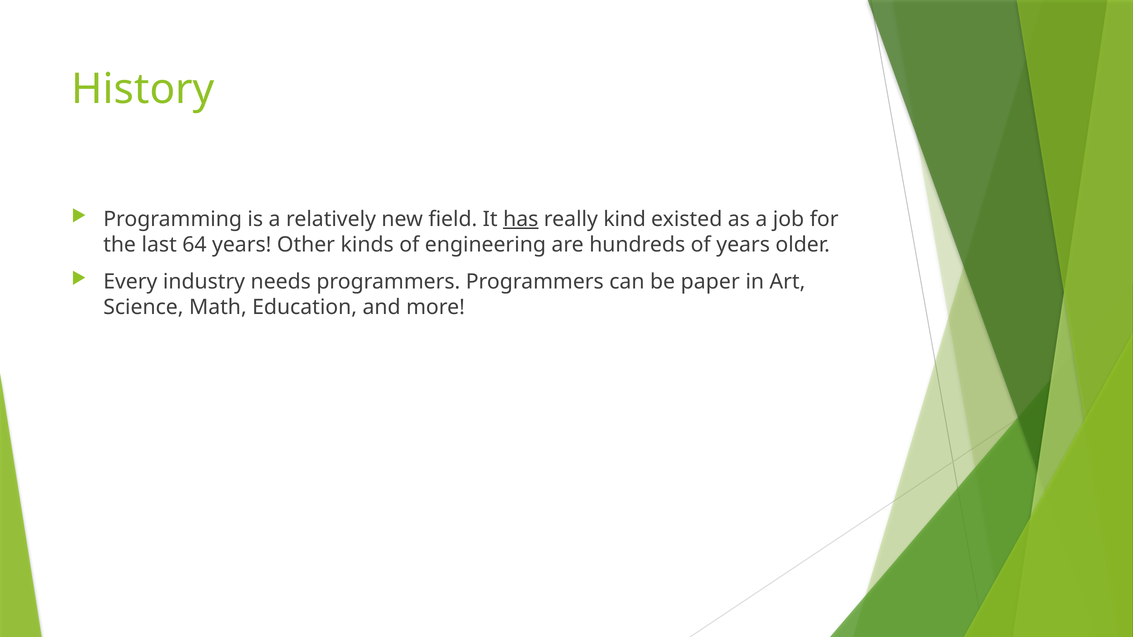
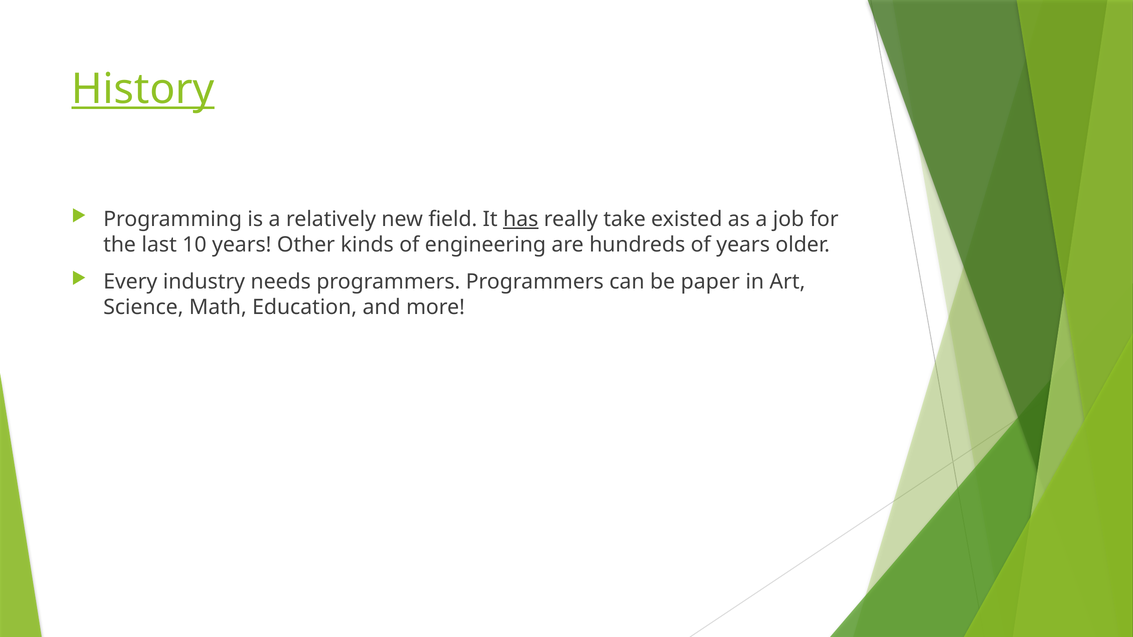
History underline: none -> present (143, 89)
kind: kind -> take (625, 219)
64: 64 -> 10 (194, 245)
